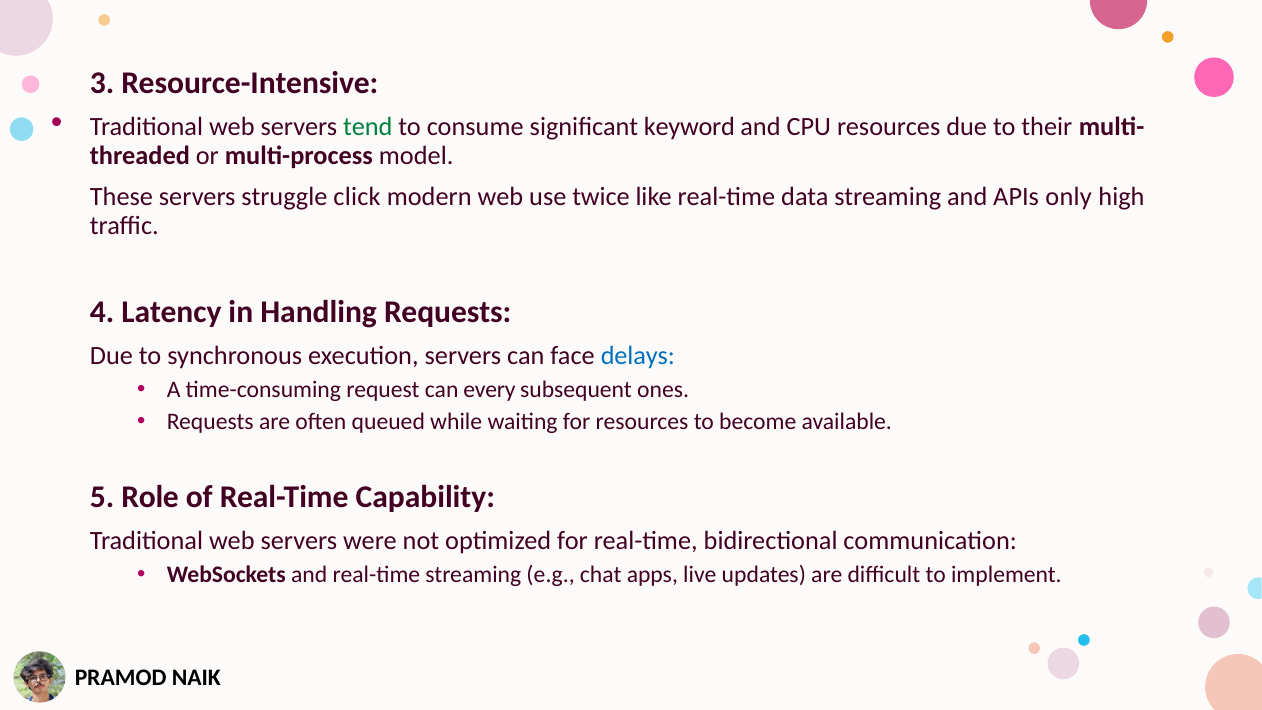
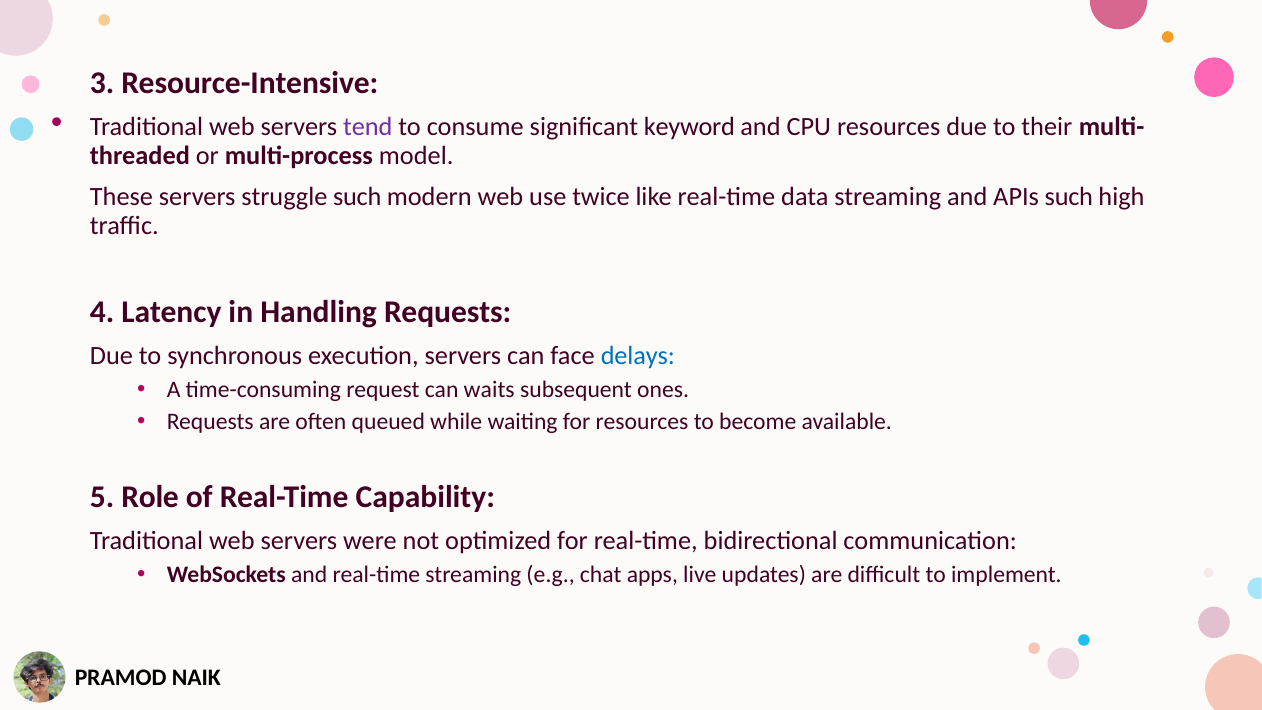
tend colour: green -> purple (368, 127)
struggle click: click -> such (357, 197)
APIs only: only -> such (1069, 197)
every: every -> waits (489, 389)
